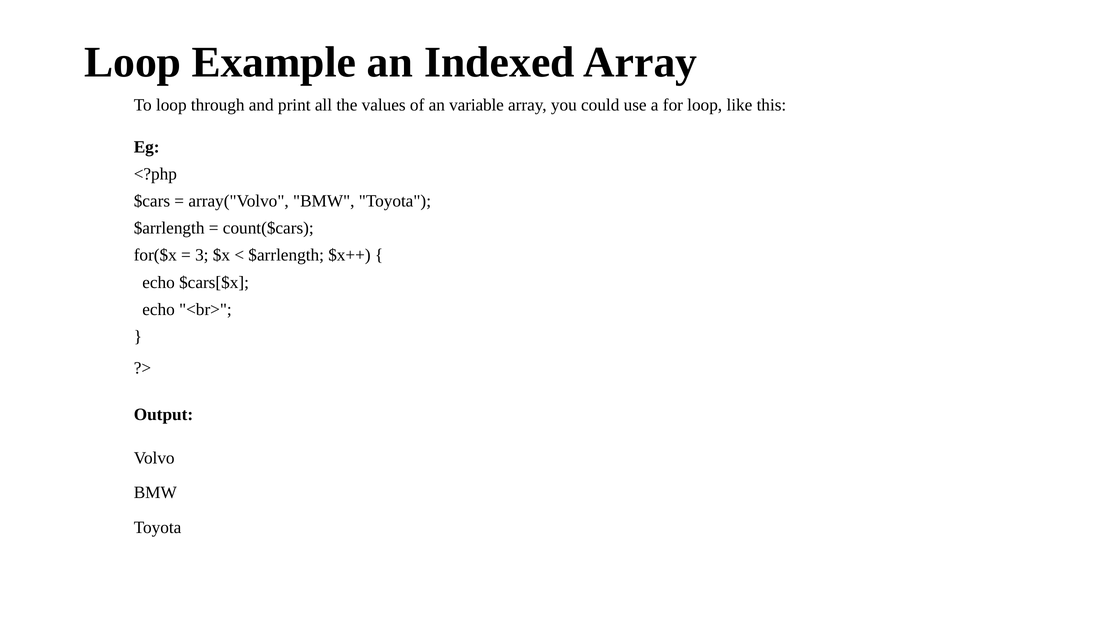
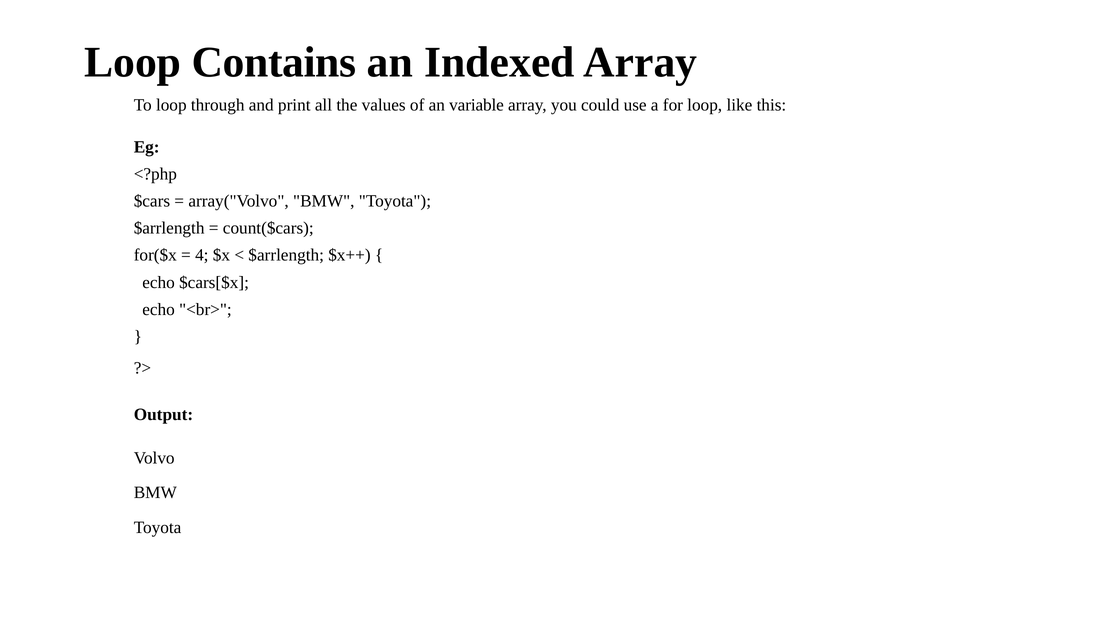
Example: Example -> Contains (274, 62)
3: 3 -> 4 (202, 255)
